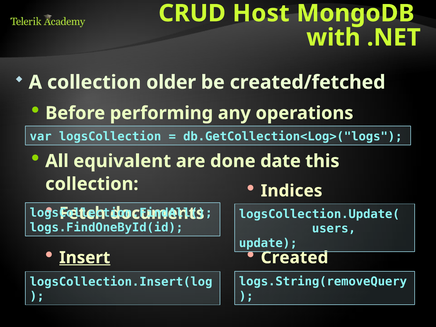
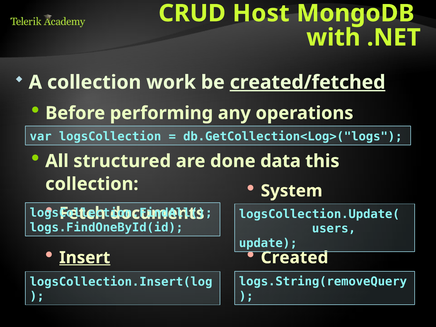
older: older -> work (171, 82)
created/fetched underline: none -> present (308, 82)
equivalent: equivalent -> structured (122, 161)
date: date -> data (281, 161)
Indices: Indices -> System (292, 191)
